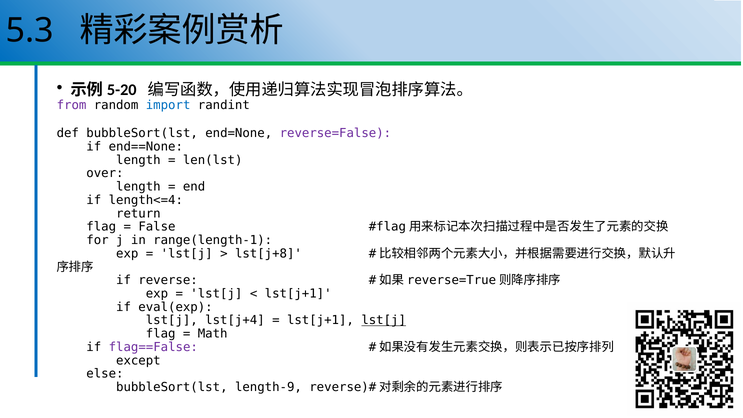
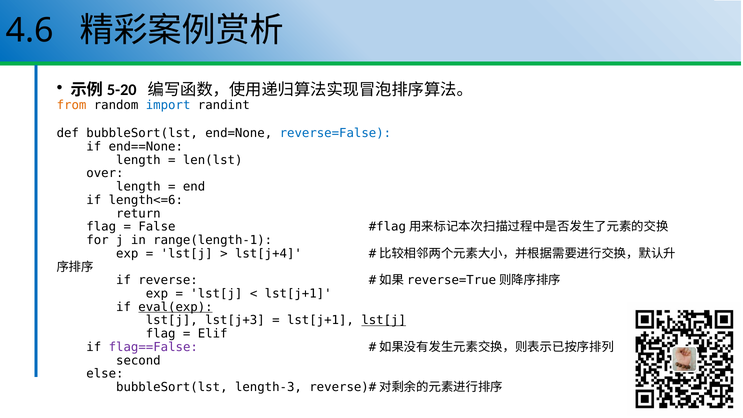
5.3: 5.3 -> 4.6 (30, 31)
from colour: purple -> orange (72, 105)
reverse=False colour: purple -> blue (335, 133)
length<=4: length<=4 -> length<=6 (146, 200)
lst[j+8: lst[j+8 -> lst[j+4 (268, 254)
eval(exp underline: none -> present (176, 307)
lst[j+4: lst[j+4 -> lst[j+3 (235, 320)
Math: Math -> Elif (213, 334)
except: except -> second (138, 360)
length-9: length-9 -> length-3 (268, 387)
